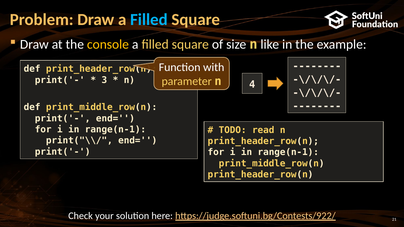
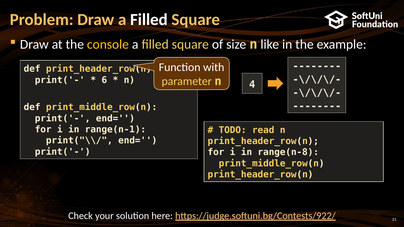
Filled colour: light blue -> white (149, 20)
3: 3 -> 6 (104, 80)
range(n-1: range(n-1 -> range(n-8 (288, 152)
